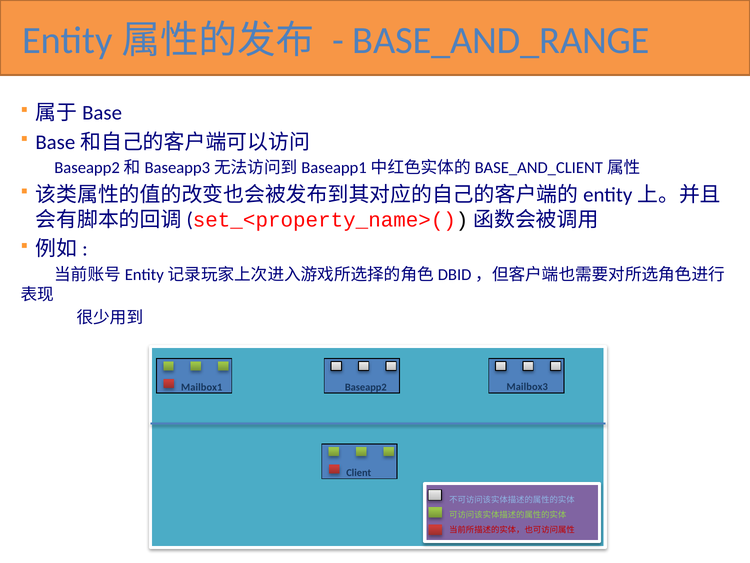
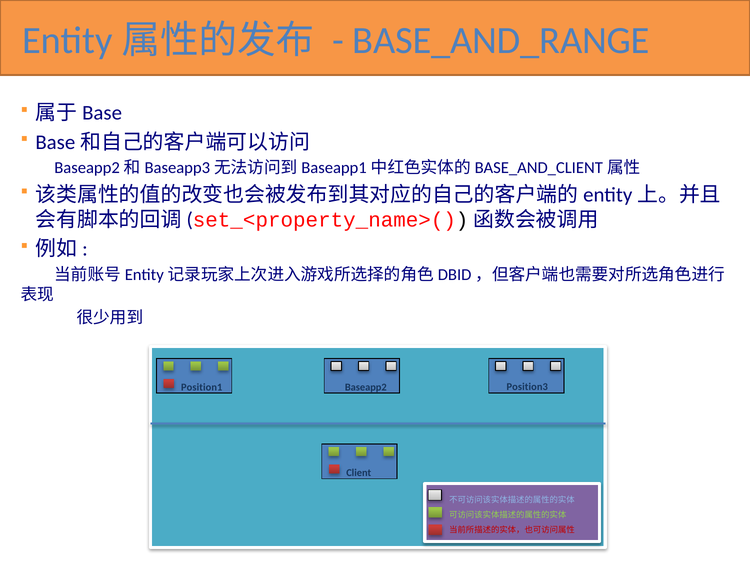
Mailbox3: Mailbox3 -> Position3 (527, 386)
Mailbox1: Mailbox1 -> Position1 (202, 387)
